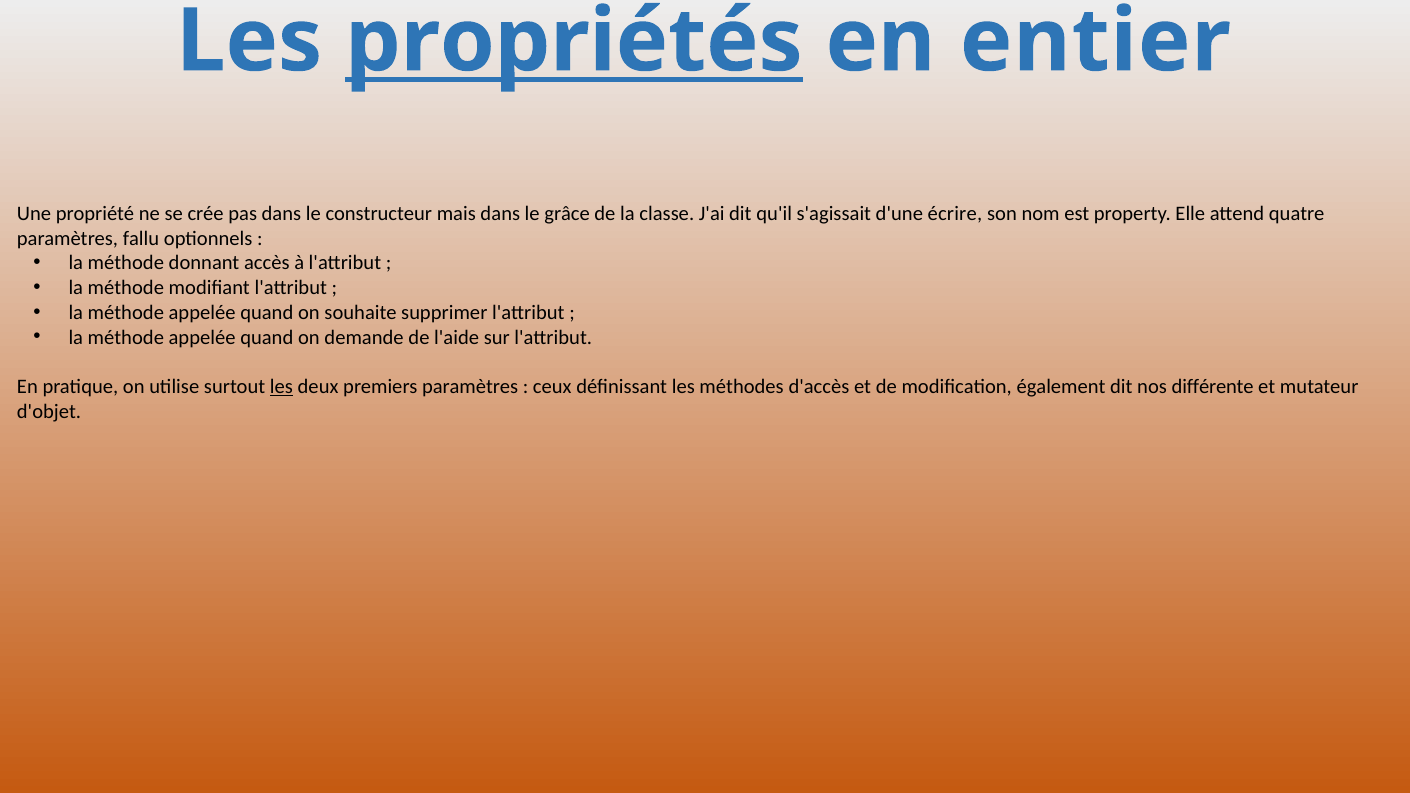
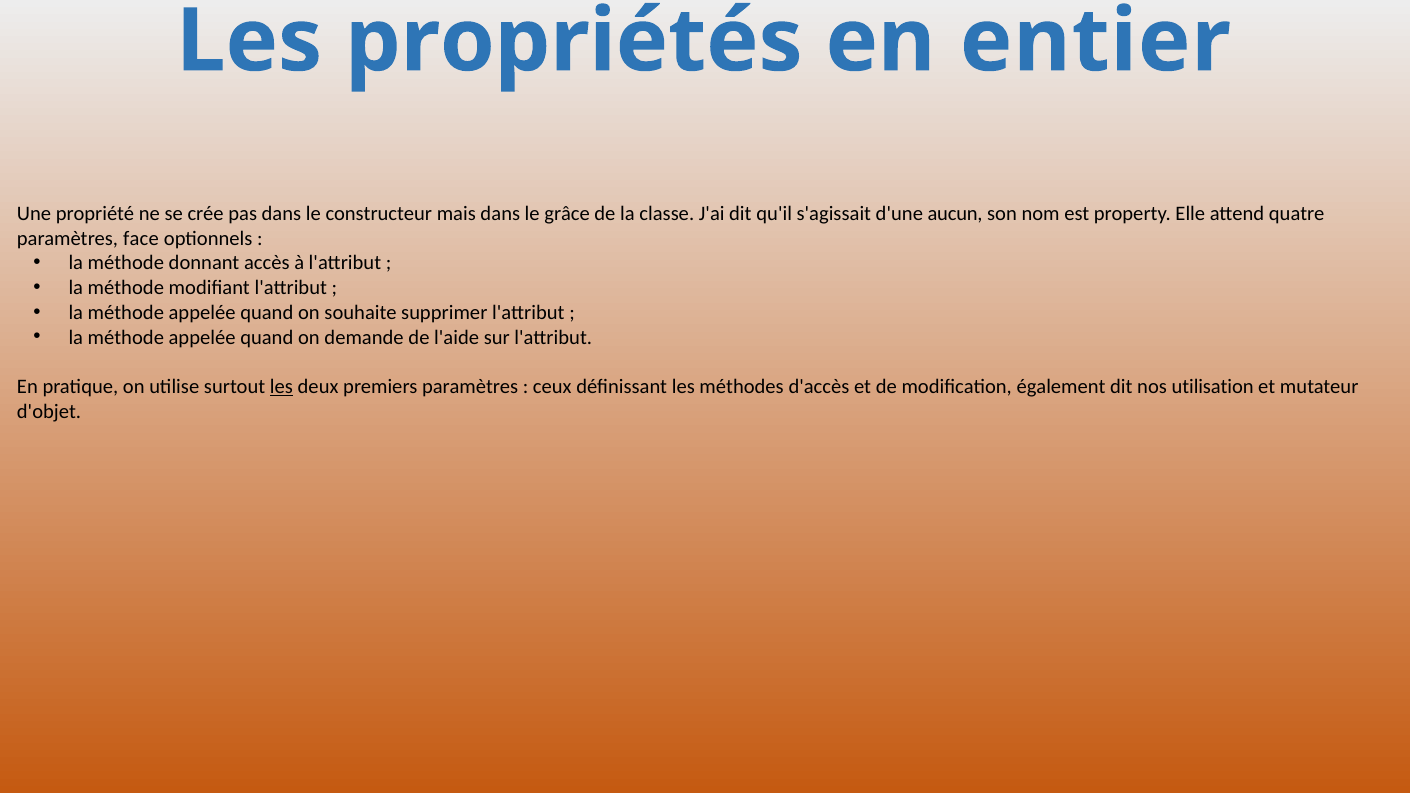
propriétés underline: present -> none (574, 41)
écrire: écrire -> aucun (955, 214)
fallu: fallu -> face (141, 239)
différente: différente -> utilisation (1213, 387)
